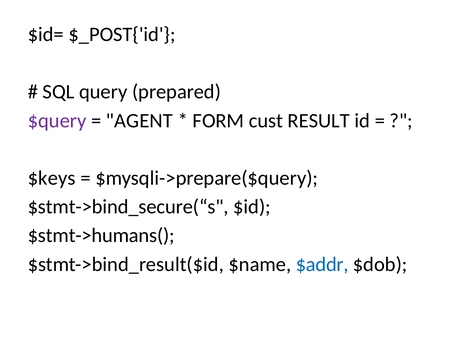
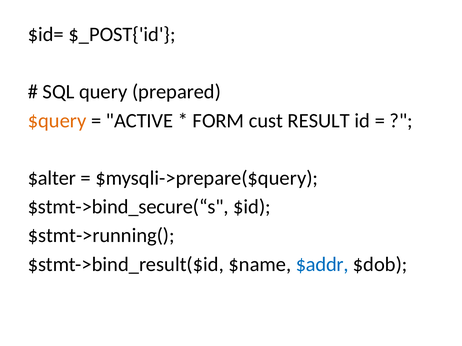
$query colour: purple -> orange (57, 121)
AGENT: AGENT -> ACTIVE (140, 121)
$keys: $keys -> $alter (52, 178)
$stmt->humans(: $stmt->humans( -> $stmt->running( (101, 236)
